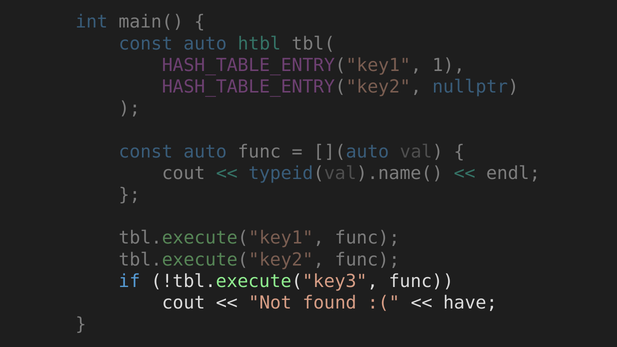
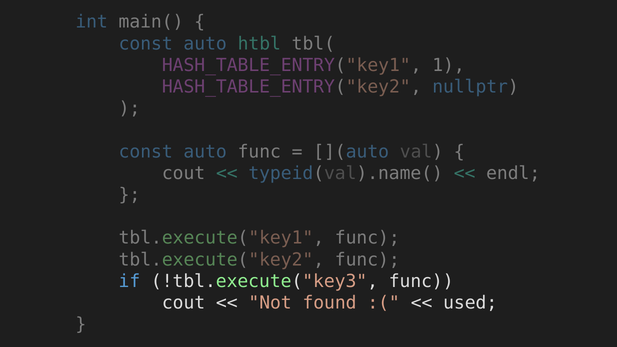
have: have -> used (470, 303)
